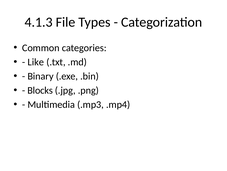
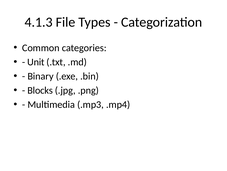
Like: Like -> Unit (36, 62)
